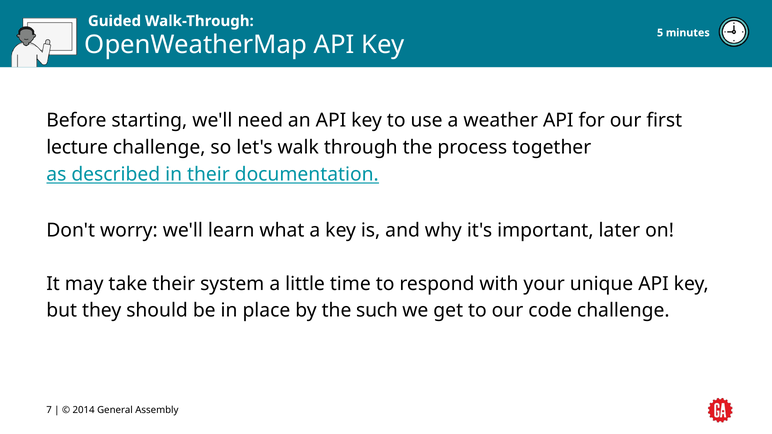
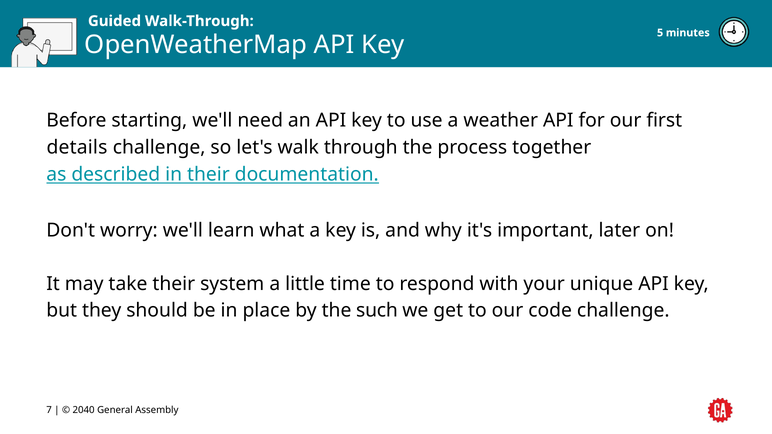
lecture: lecture -> details (77, 147)
2014: 2014 -> 2040 (84, 410)
